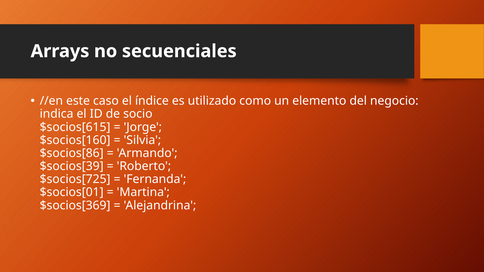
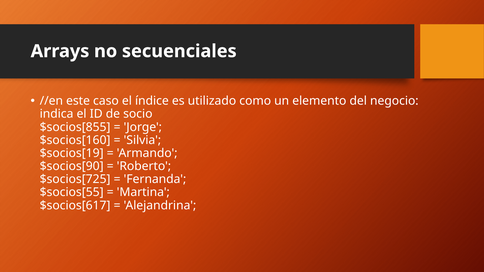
$socios[615: $socios[615 -> $socios[855 (75, 127)
$socios[86: $socios[86 -> $socios[19 (72, 153)
$socios[39: $socios[39 -> $socios[90 (72, 166)
$socios[01: $socios[01 -> $socios[55 (72, 192)
$socios[369: $socios[369 -> $socios[617 (75, 206)
